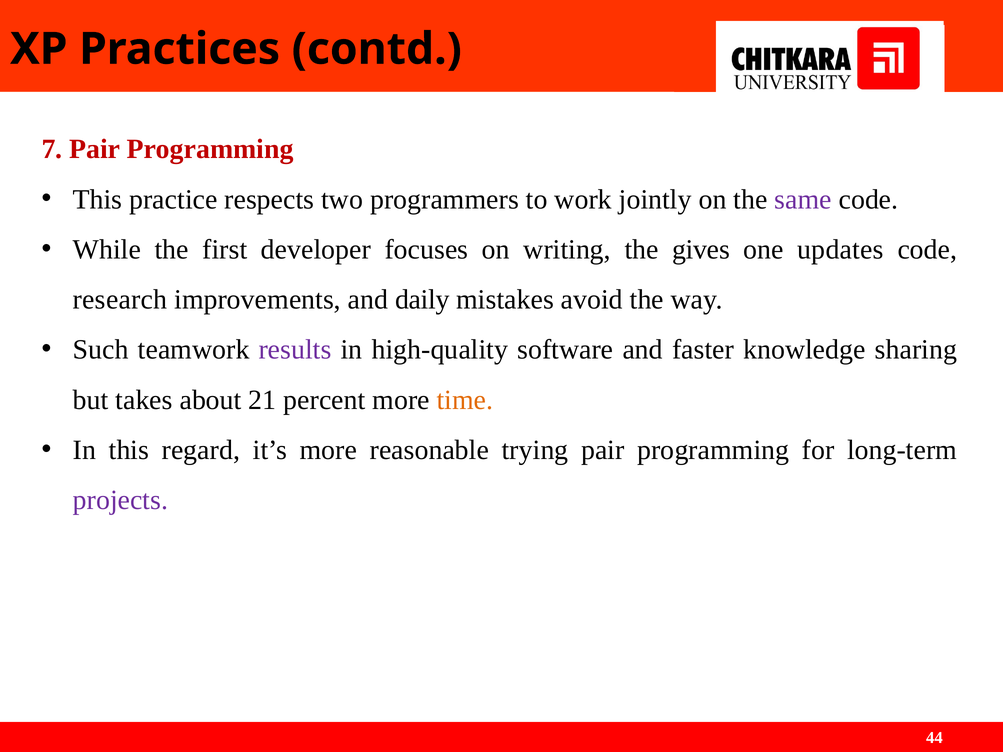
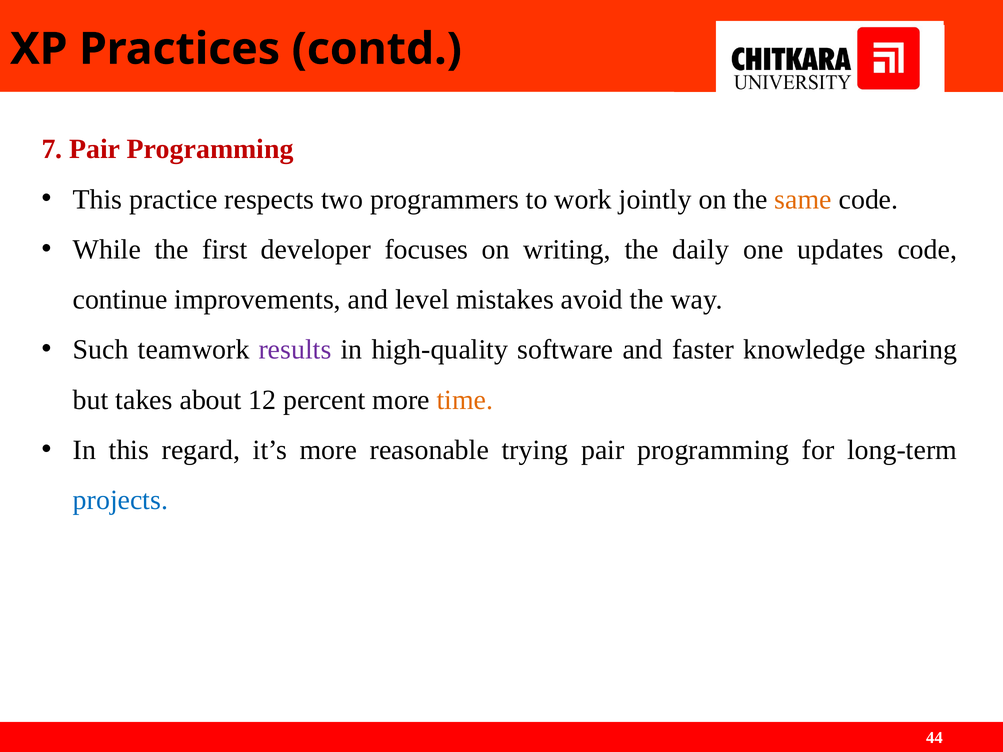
same colour: purple -> orange (803, 199)
gives: gives -> daily (701, 250)
research: research -> continue (120, 300)
daily: daily -> level (422, 300)
21: 21 -> 12 (262, 400)
projects colour: purple -> blue (120, 500)
